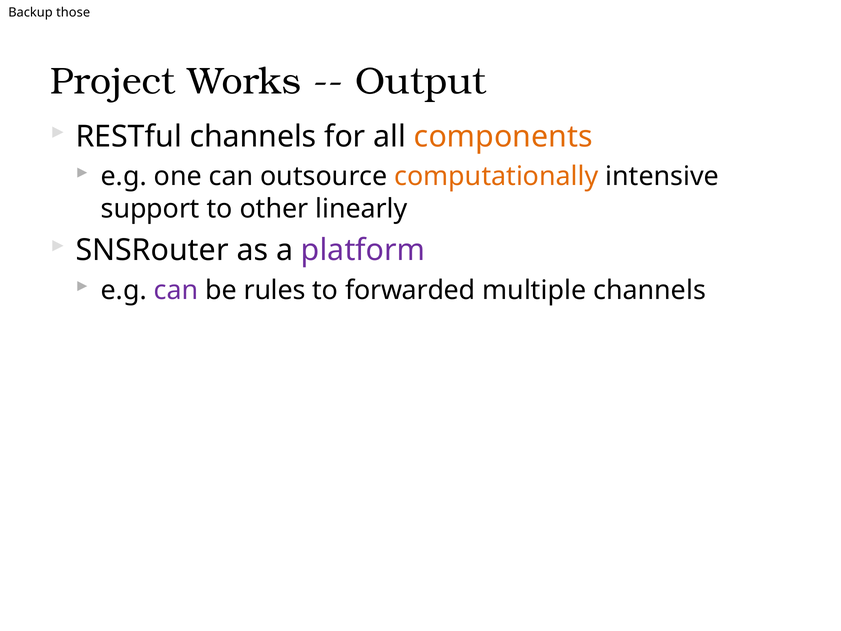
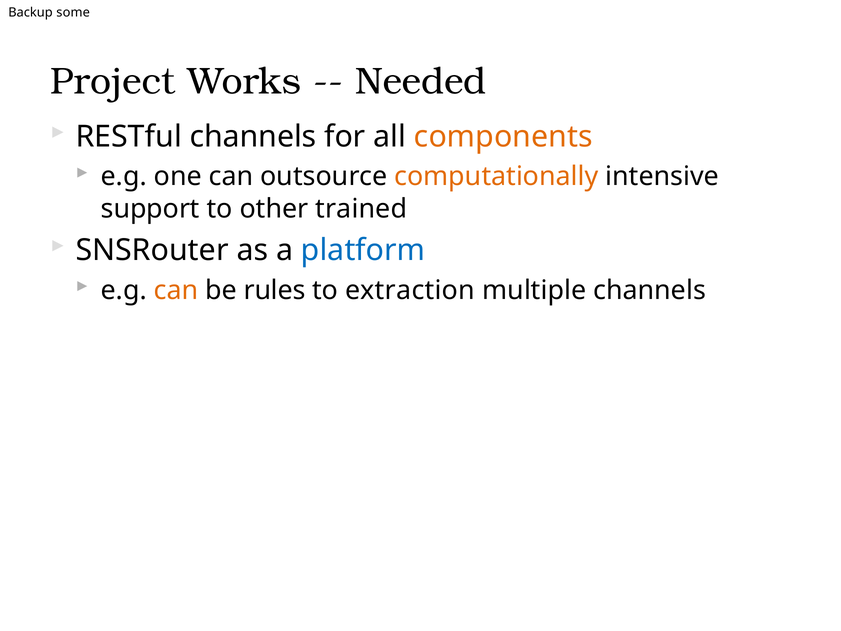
those: those -> some (73, 13)
Output: Output -> Needed (421, 81)
linearly: linearly -> trained (361, 209)
platform colour: purple -> blue (363, 250)
can colour: purple -> orange (176, 290)
forwarded: forwarded -> extraction (410, 290)
